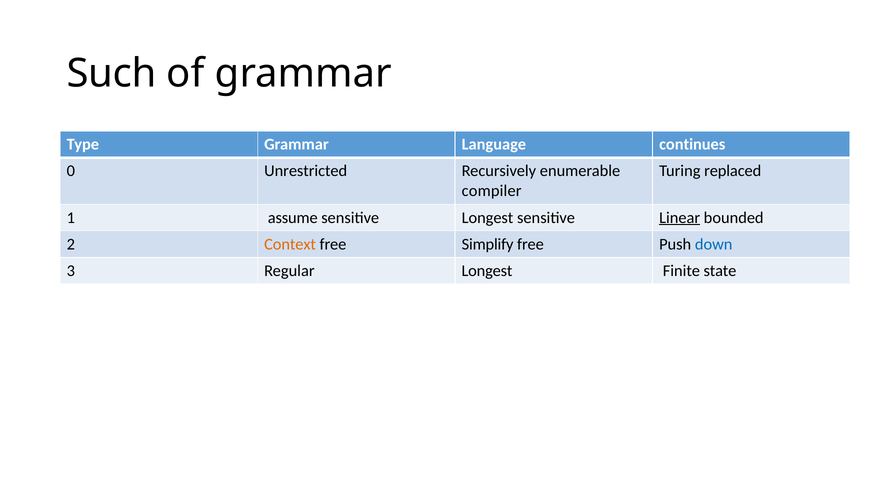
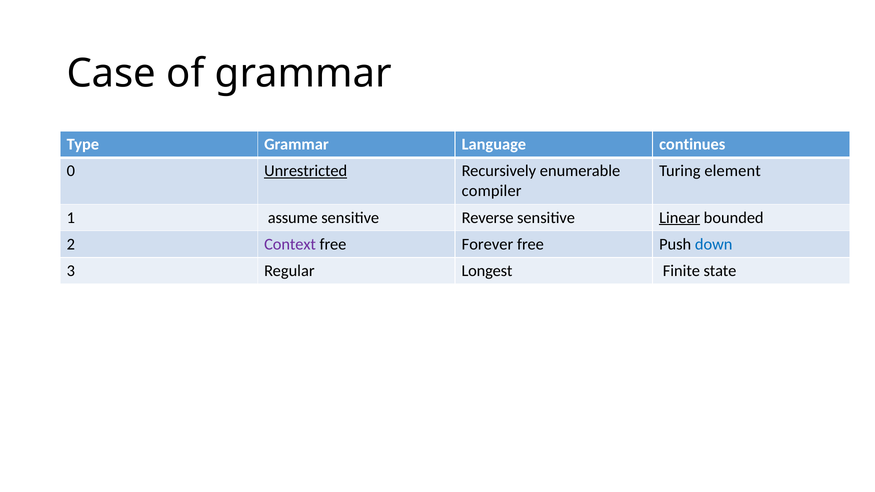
Such: Such -> Case (111, 74)
Unrestricted underline: none -> present (306, 171)
replaced: replaced -> element (733, 171)
sensitive Longest: Longest -> Reverse (488, 218)
Context colour: orange -> purple (290, 244)
Simplify: Simplify -> Forever (487, 244)
